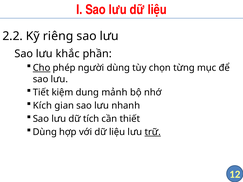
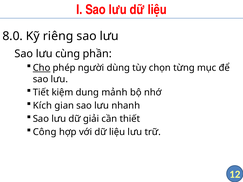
2.2: 2.2 -> 8.0 (13, 36)
khắc: khắc -> cùng (68, 54)
tích: tích -> giải (91, 119)
Dùng: Dùng -> Công (45, 132)
trữ underline: present -> none (153, 132)
